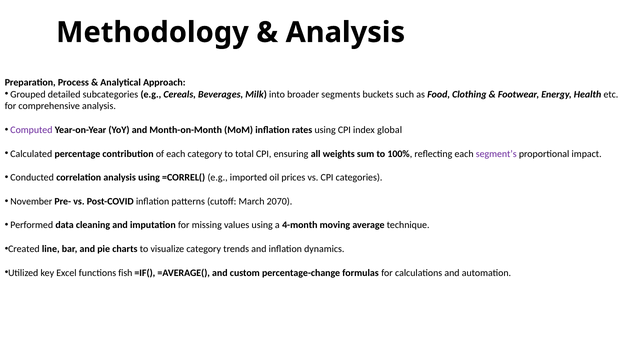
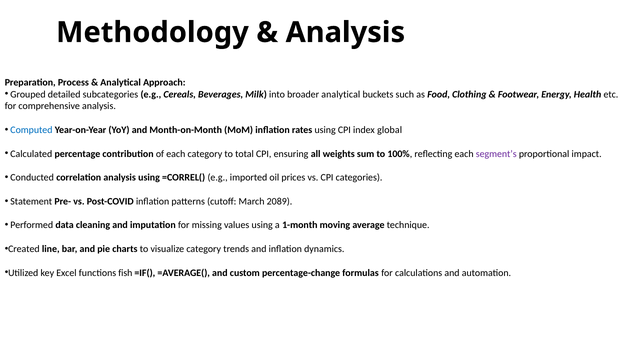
broader segments: segments -> analytical (341, 94)
Computed colour: purple -> blue (31, 130)
November: November -> Statement (31, 201)
2070: 2070 -> 2089 (280, 201)
4-month: 4-month -> 1-month (300, 225)
